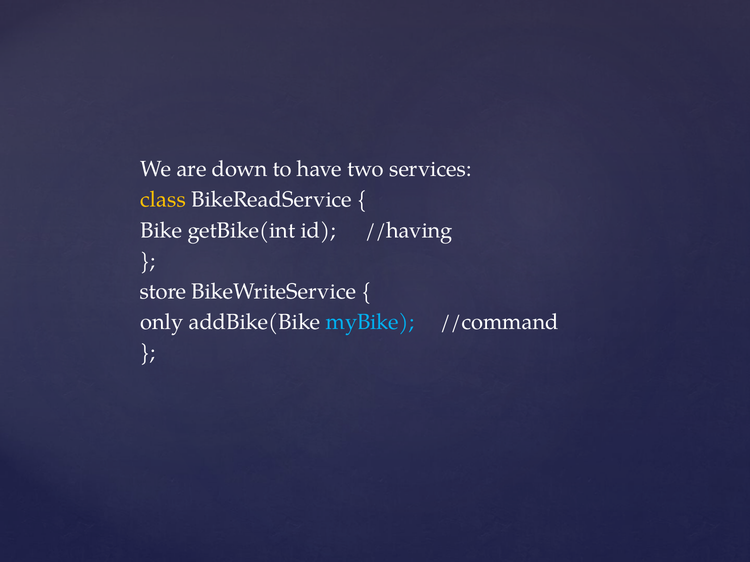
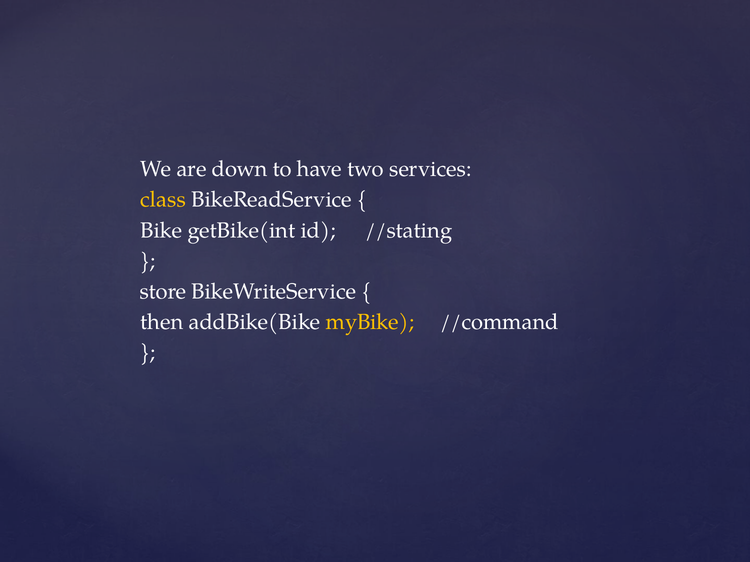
//having: //having -> //stating (409, 231)
only: only -> then (162, 322)
myBike colour: light blue -> yellow (370, 322)
